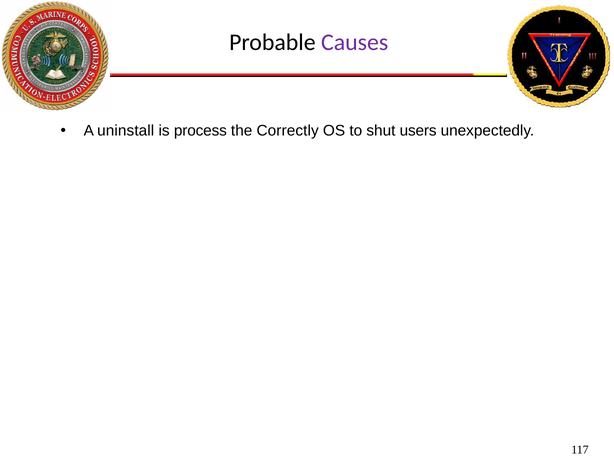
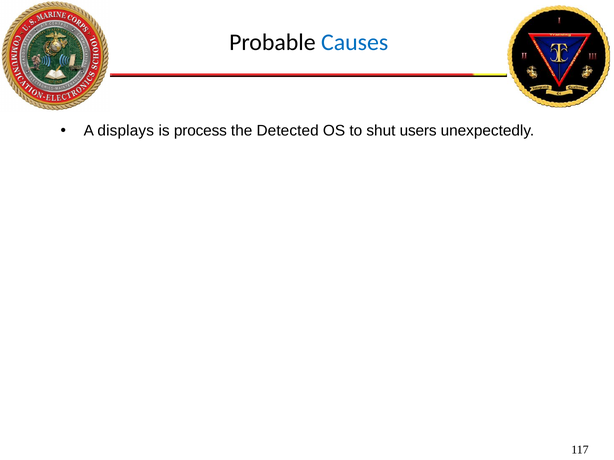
Causes colour: purple -> blue (355, 42)
uninstall: uninstall -> displays (126, 131)
Correctly: Correctly -> Detected (288, 131)
